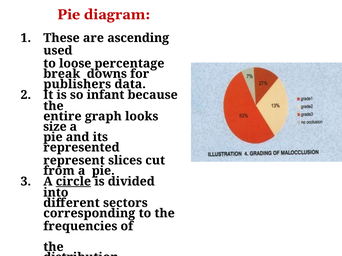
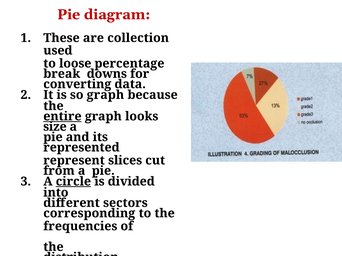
ascending: ascending -> collection (138, 38)
publishers: publishers -> converting (77, 84)
so infant: infant -> graph (105, 95)
entire underline: none -> present (62, 117)
